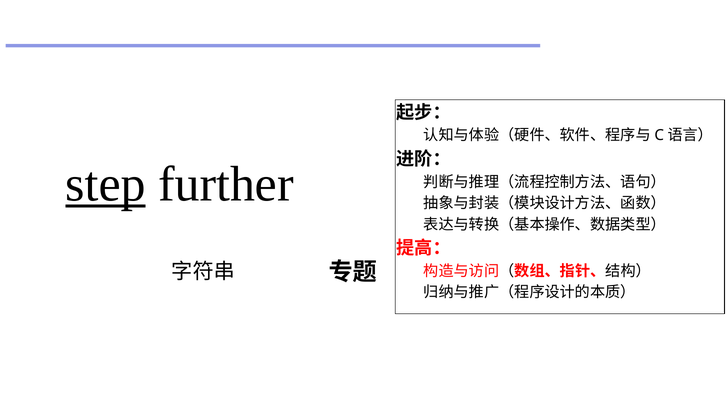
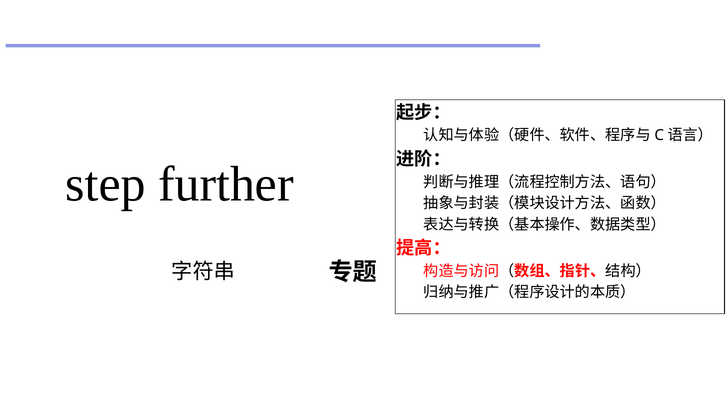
step underline: present -> none (105, 184)
